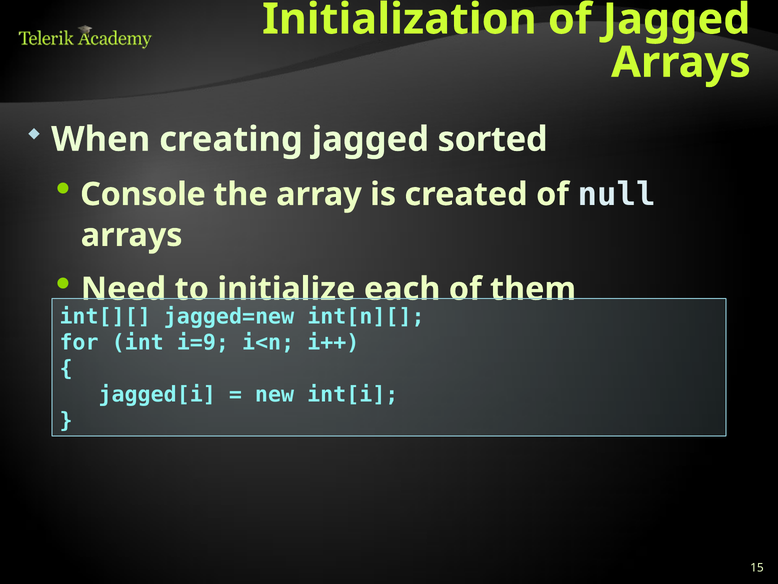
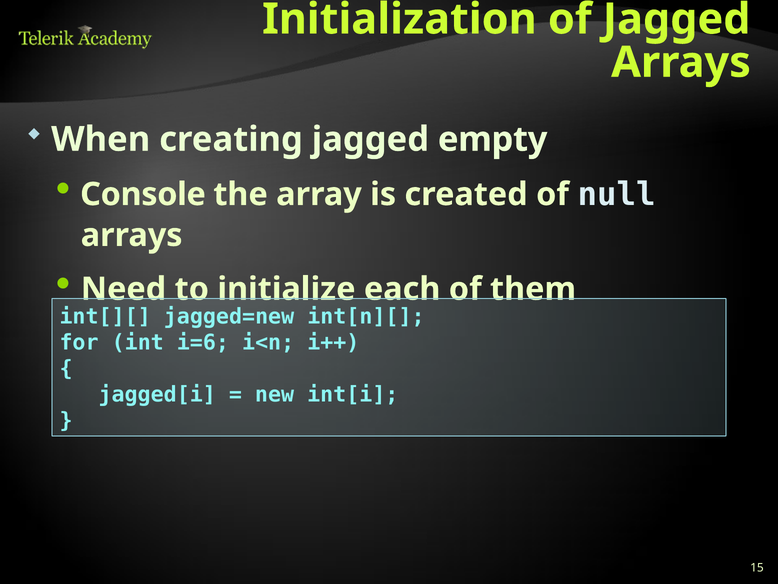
sorted: sorted -> empty (493, 139)
i=9: i=9 -> i=6 (203, 343)
